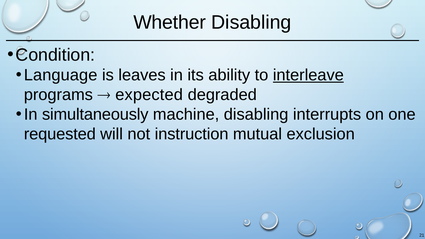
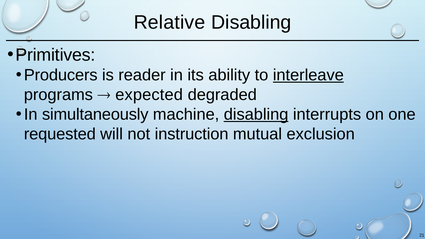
Whether: Whether -> Relative (170, 22)
Condition: Condition -> Primitives (55, 55)
Language: Language -> Producers (61, 75)
leaves: leaves -> reader (142, 75)
disabling underline: none -> present (256, 115)
